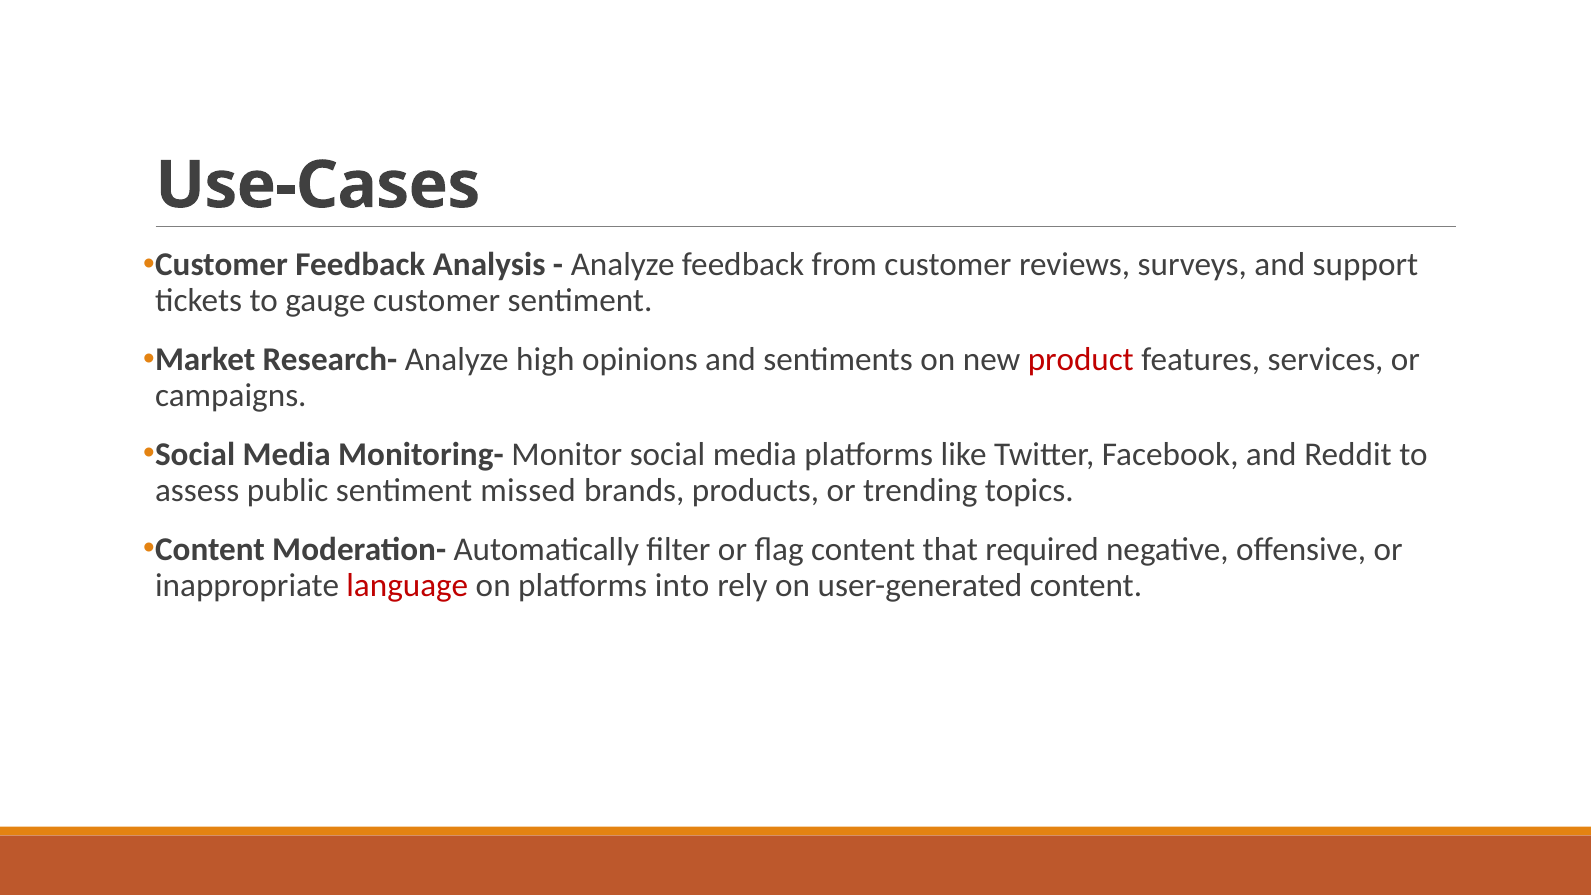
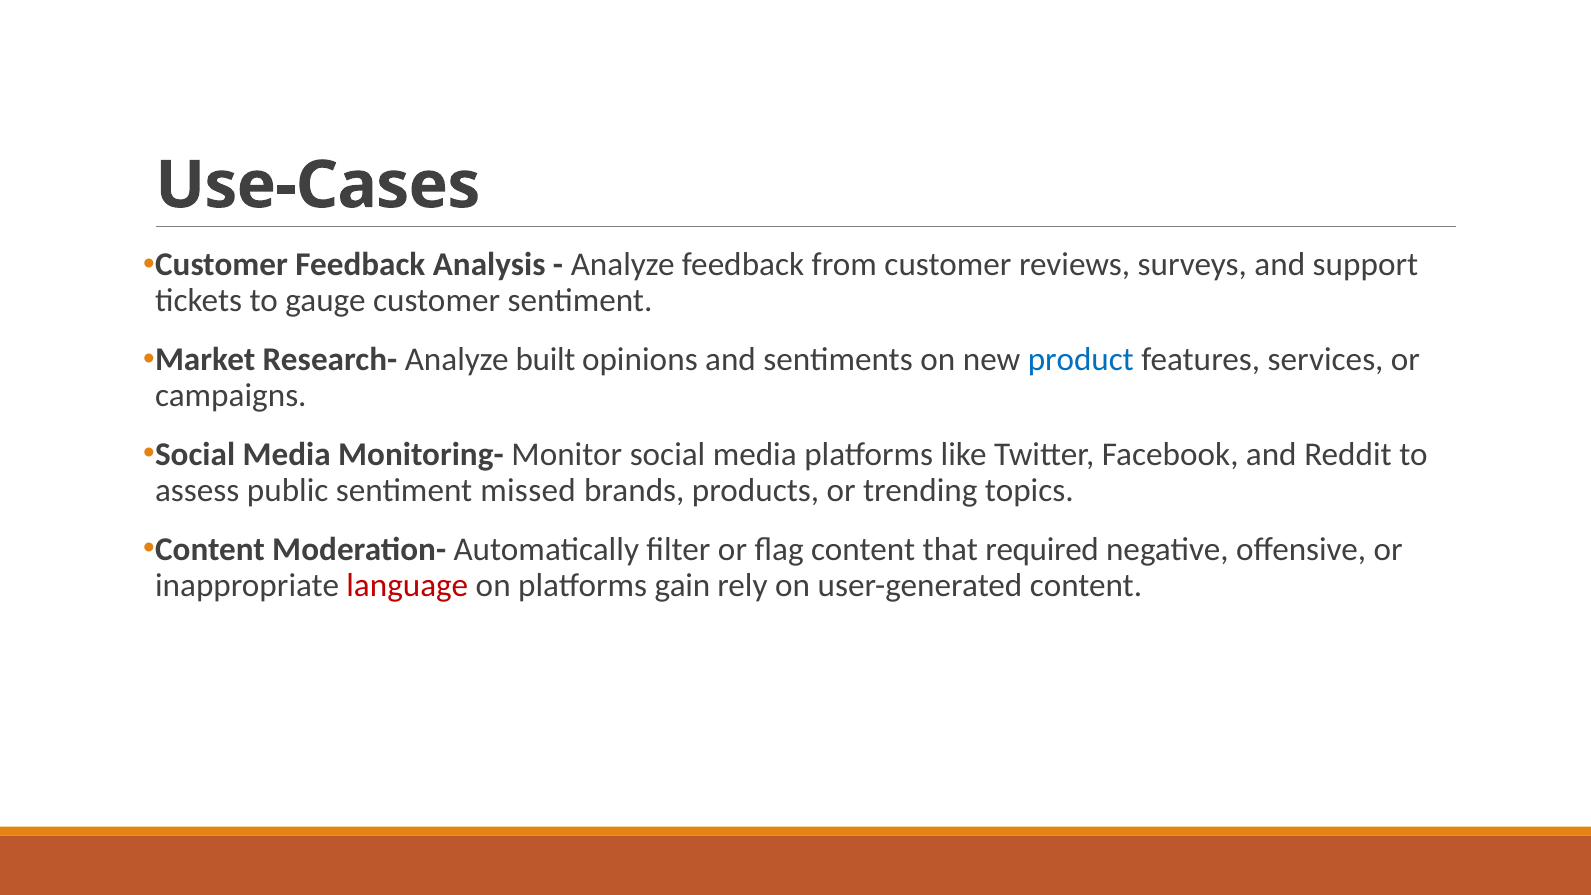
high: high -> built (545, 359)
product colour: red -> blue (1081, 359)
into: into -> gain (682, 585)
